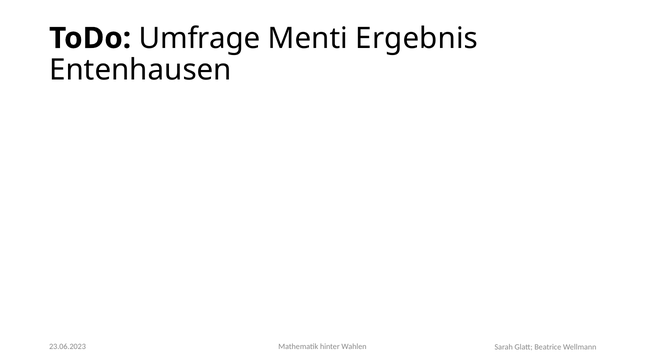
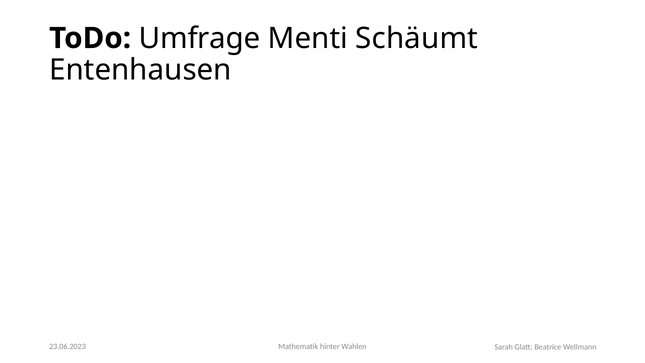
Ergebnis: Ergebnis -> Schäumt (417, 38)
